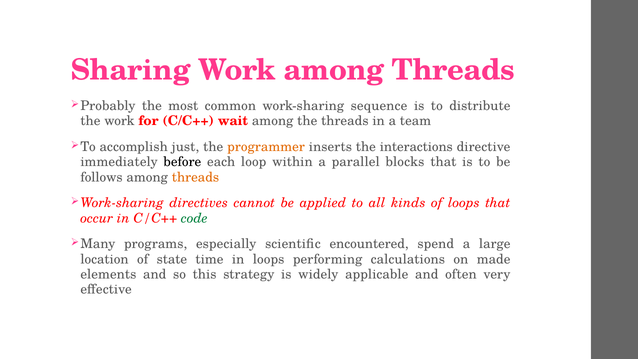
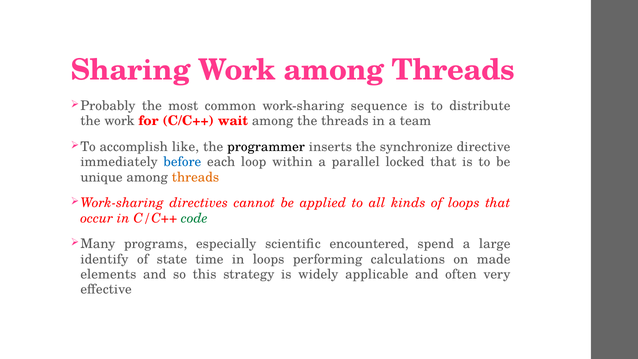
just: just -> like (185, 147)
programmer colour: orange -> black (266, 147)
interactions: interactions -> synchronize (416, 147)
before colour: black -> blue (182, 162)
blocks: blocks -> locked (405, 162)
follows: follows -> unique (102, 177)
location: location -> identify (104, 259)
